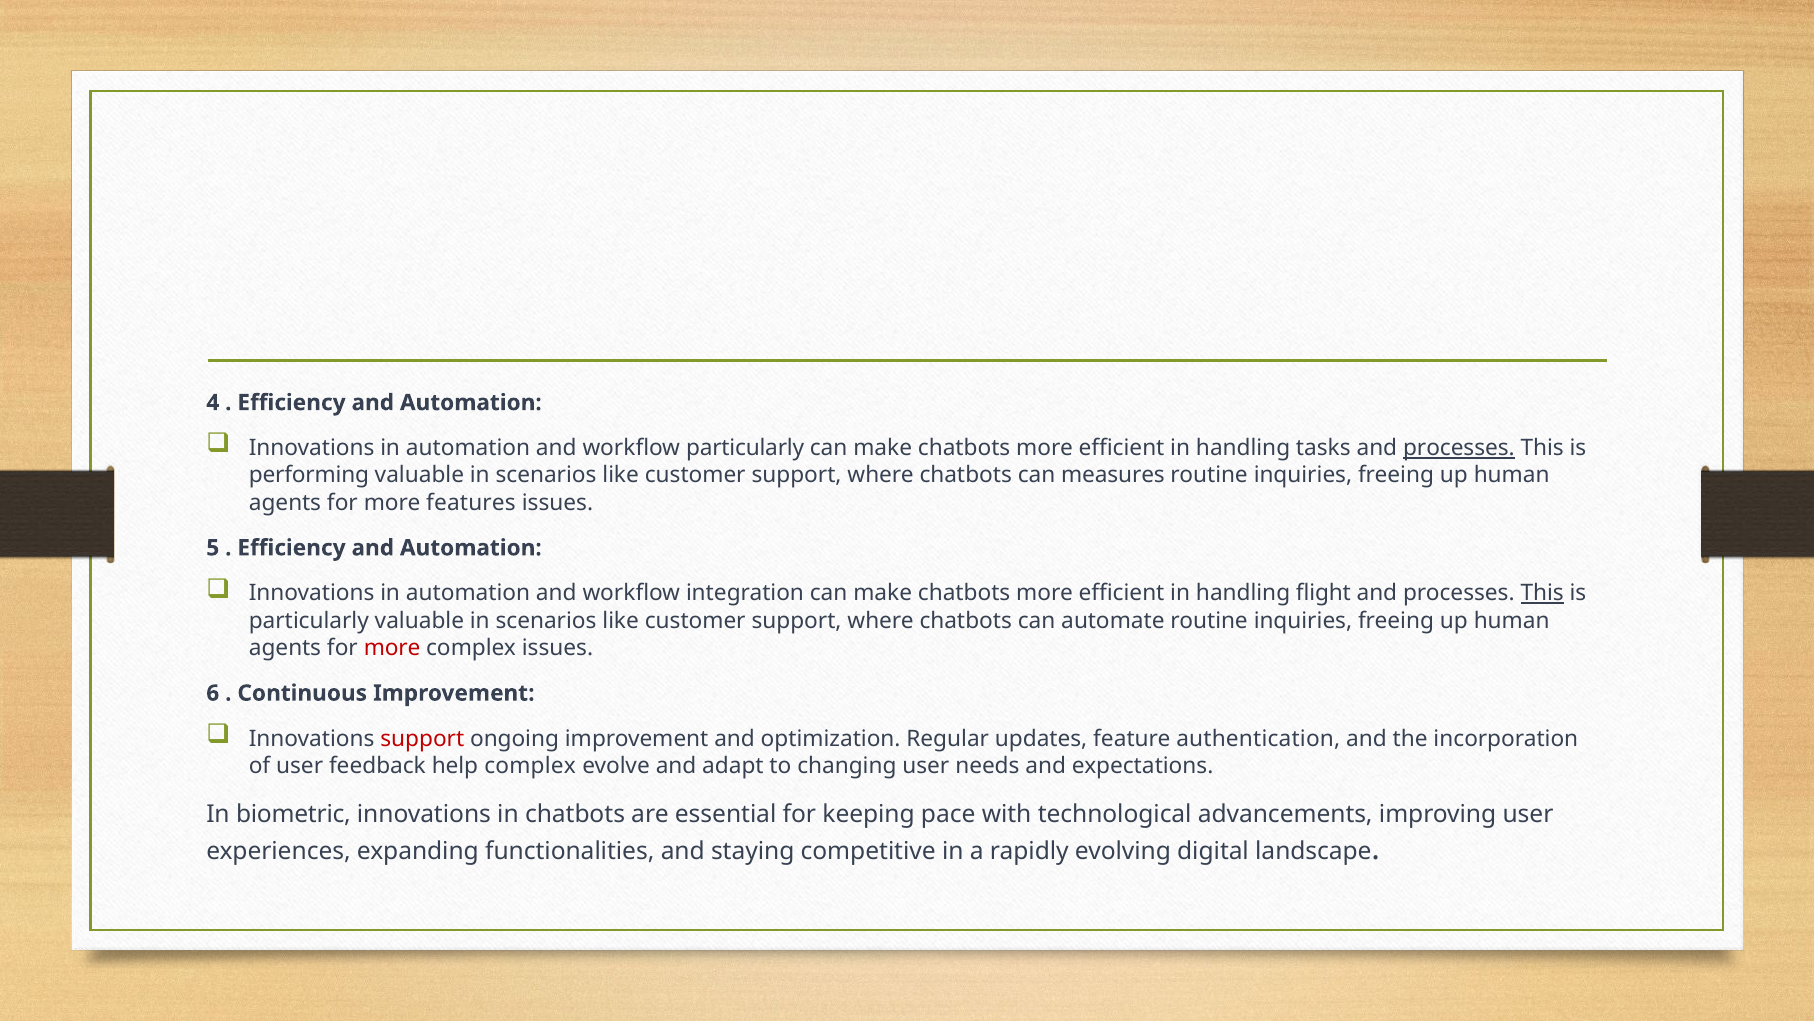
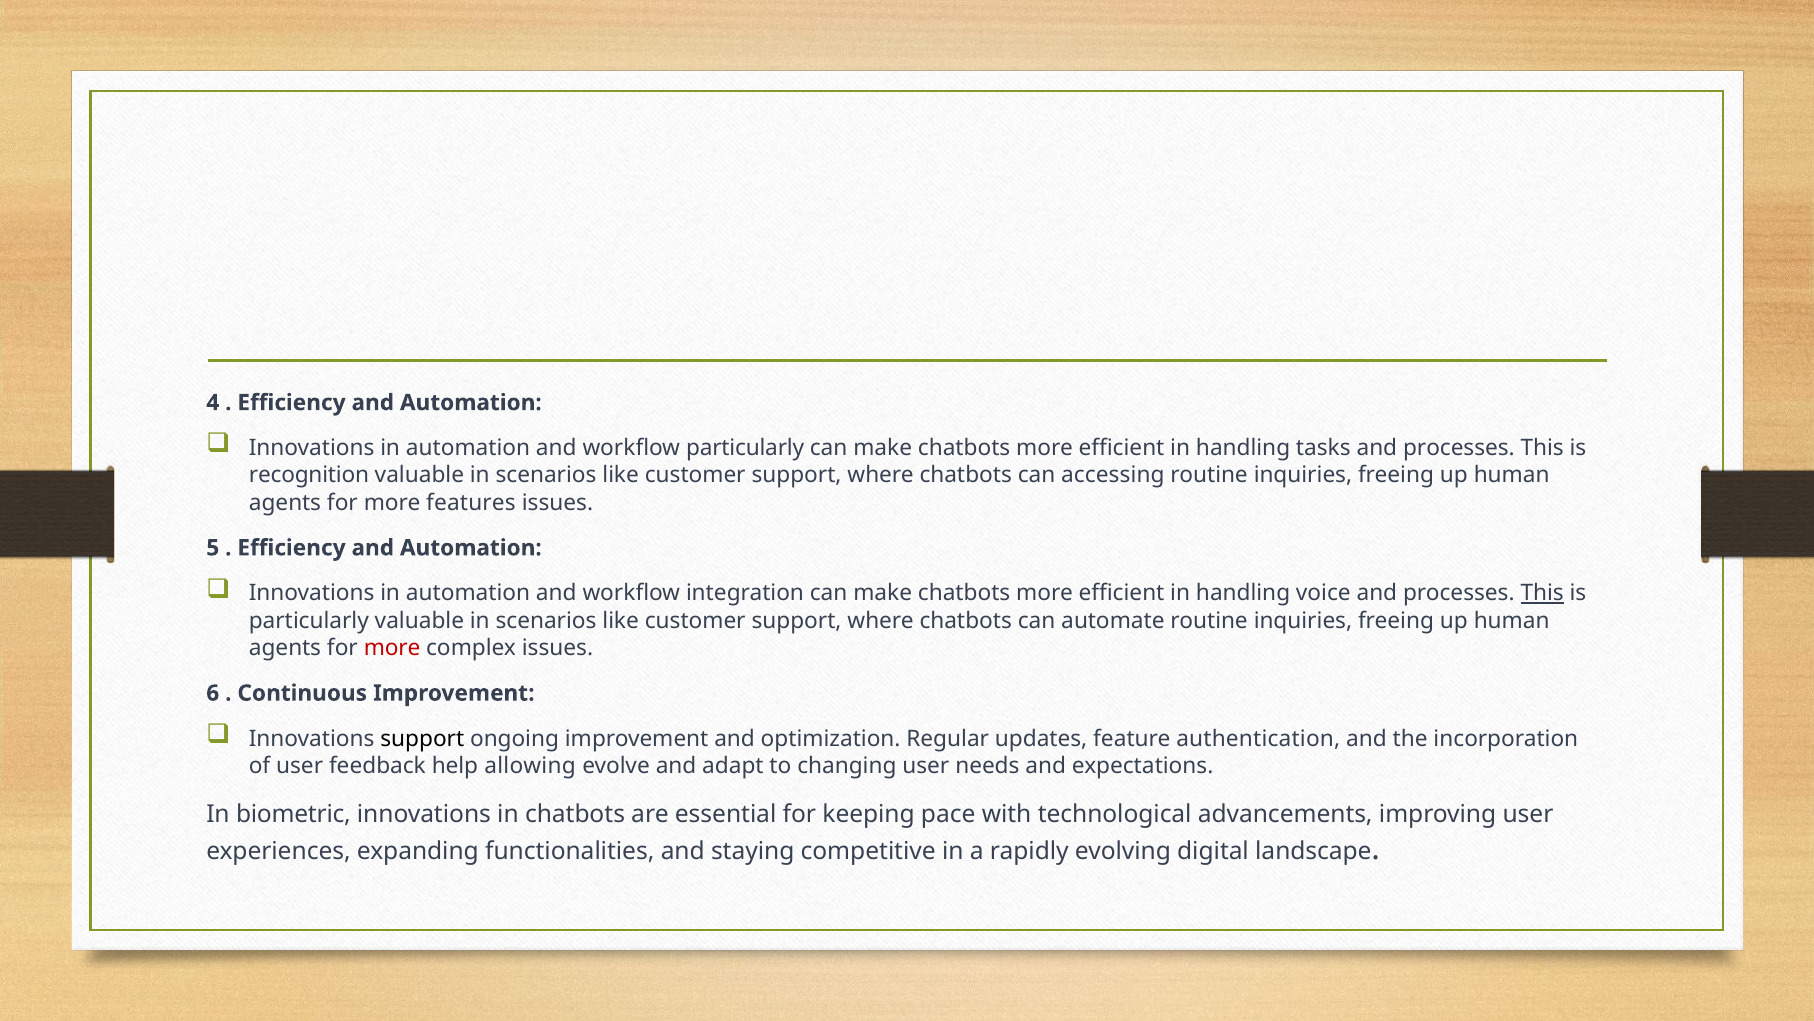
processes underline: present -> none (1459, 448)
performing: performing -> recognition (309, 475)
measures: measures -> accessing (1113, 475)
flight: flight -> voice (1323, 593)
support colour: red -> black (422, 738)
help complex: complex -> allowing (530, 765)
